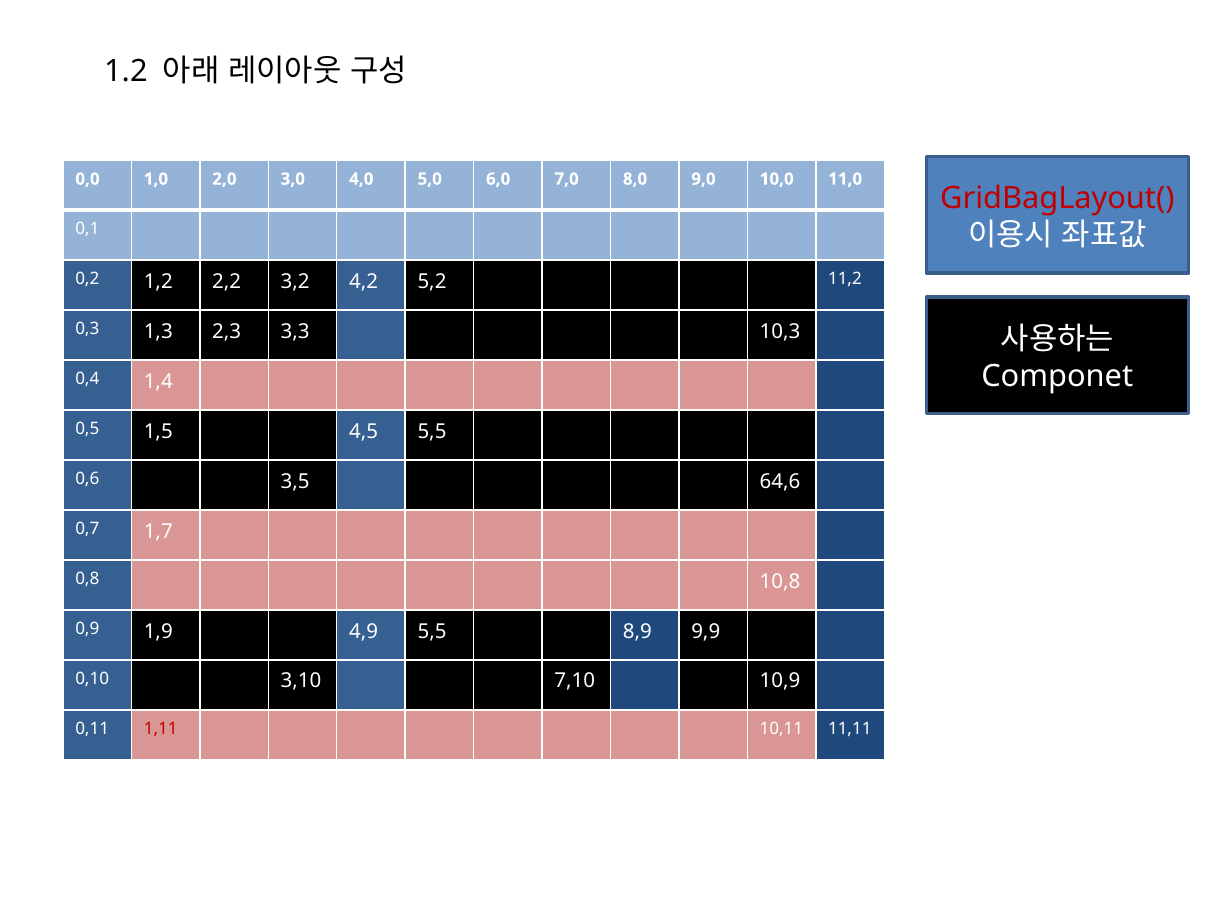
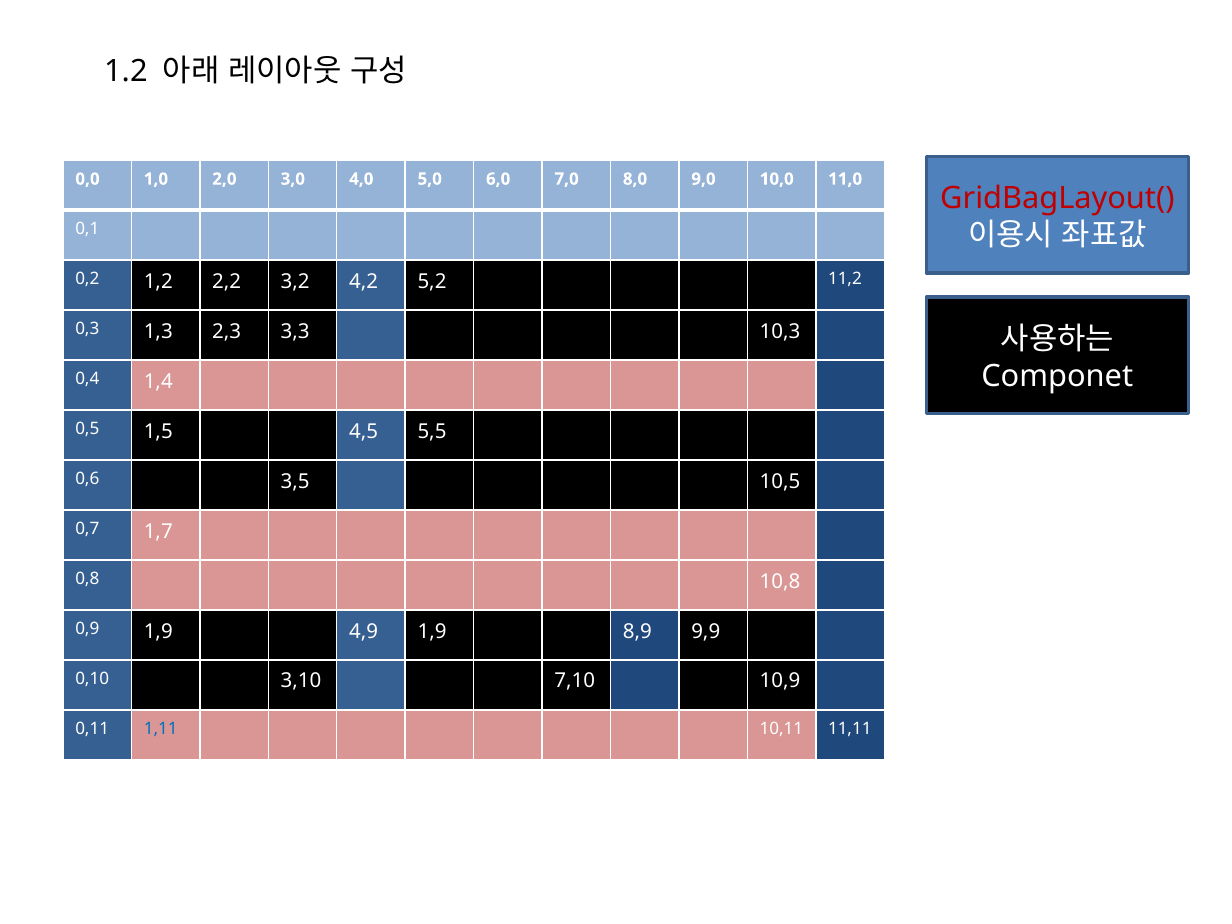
64,6: 64,6 -> 10,5 (780, 481)
4,9 5,5: 5,5 -> 1,9 (432, 631)
1,11 colour: red -> blue (161, 729)
